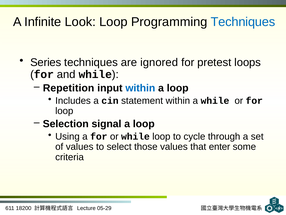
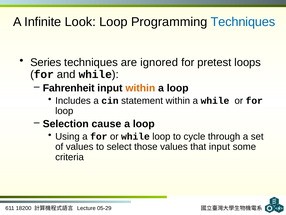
Repetition: Repetition -> Fahrenheit (69, 88)
within colour: blue -> orange (140, 88)
signal: signal -> cause (106, 124)
that enter: enter -> input (219, 146)
